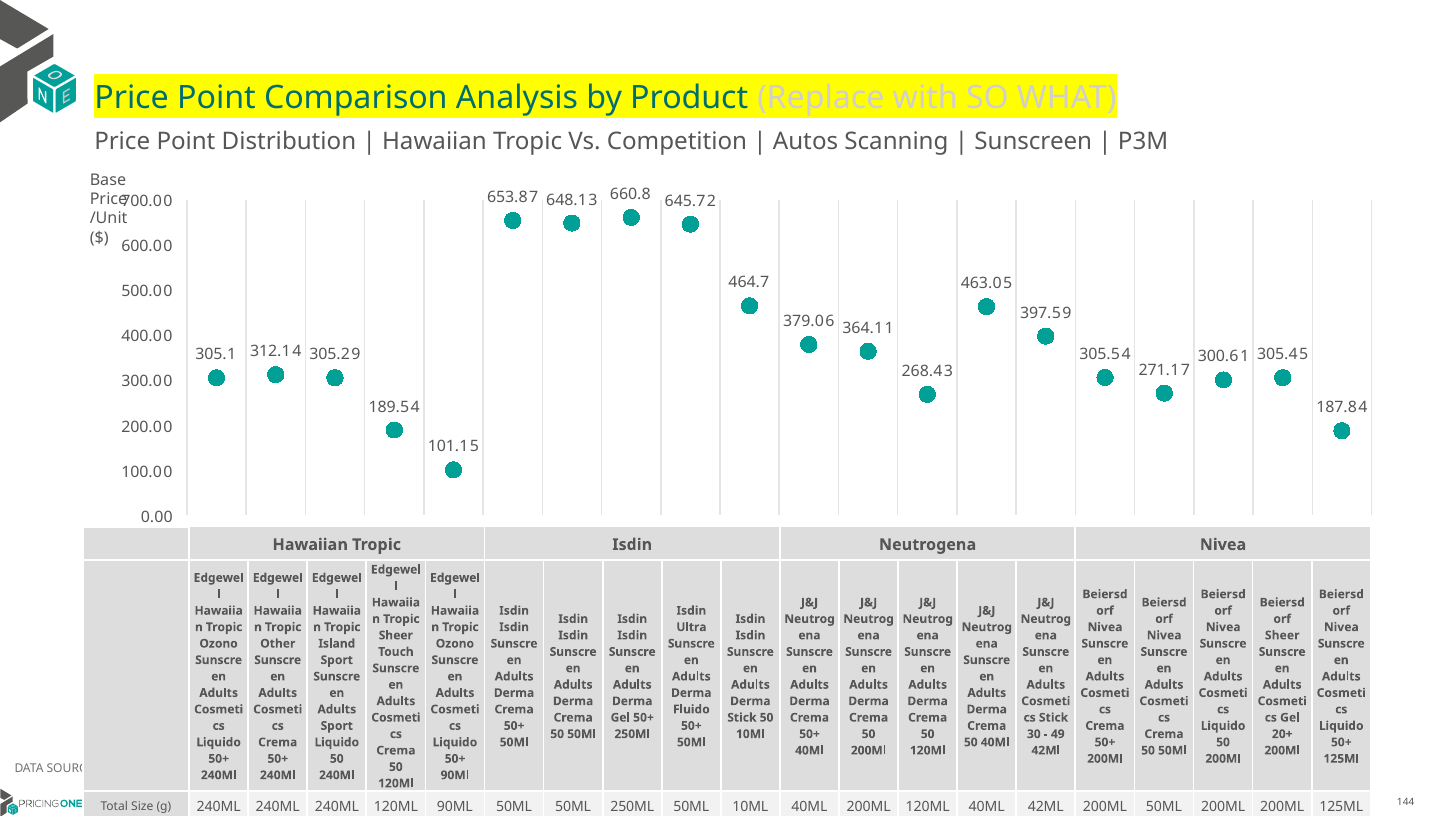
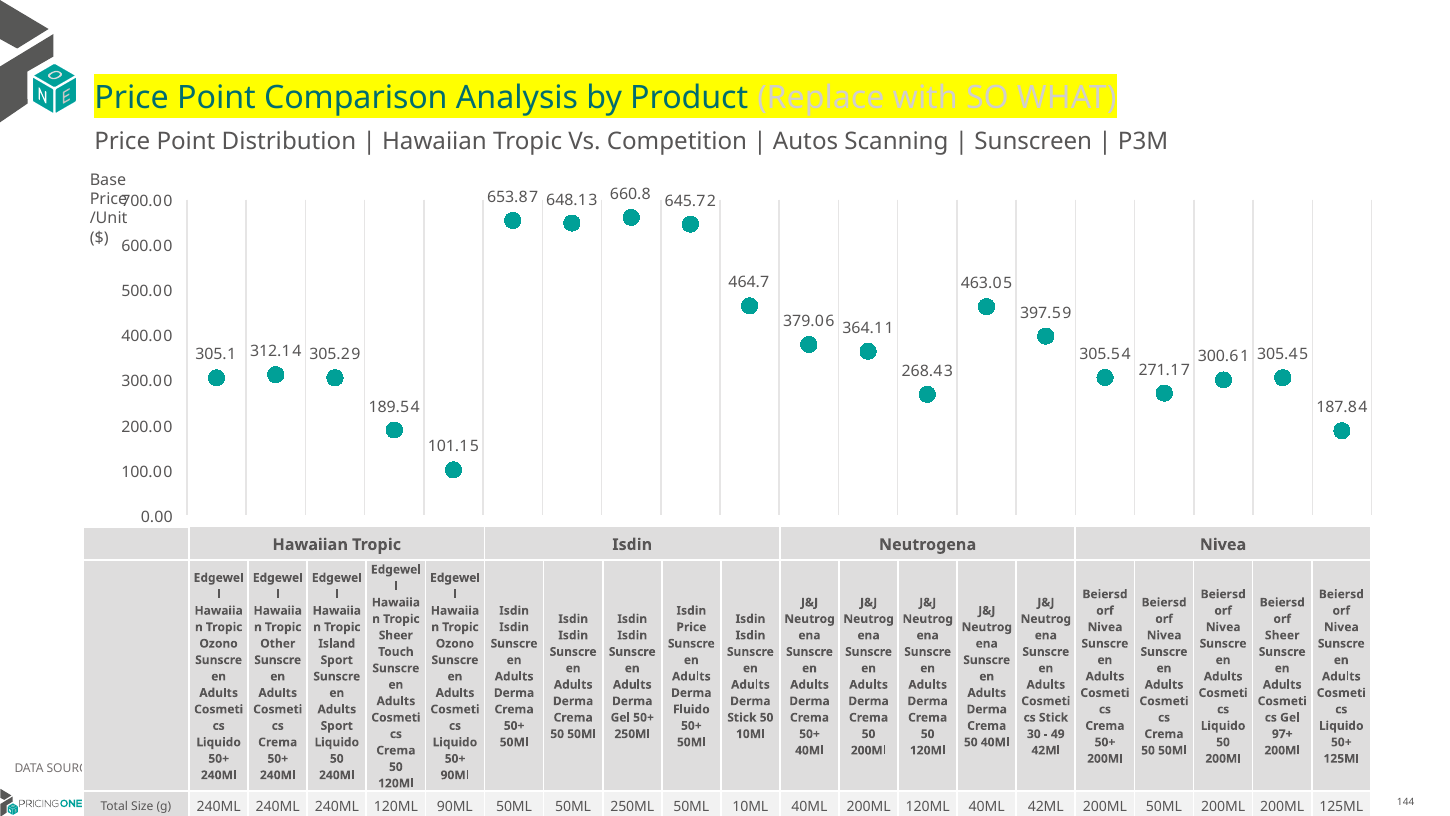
Ultra: Ultra -> Price (691, 627)
20+: 20+ -> 97+ (1282, 734)
